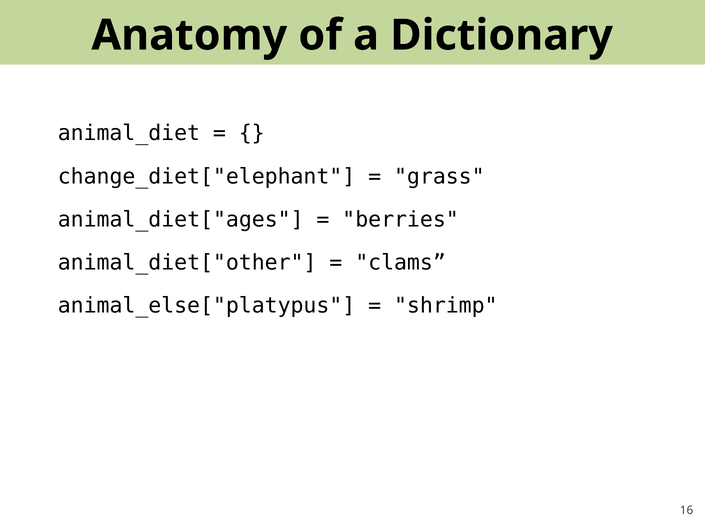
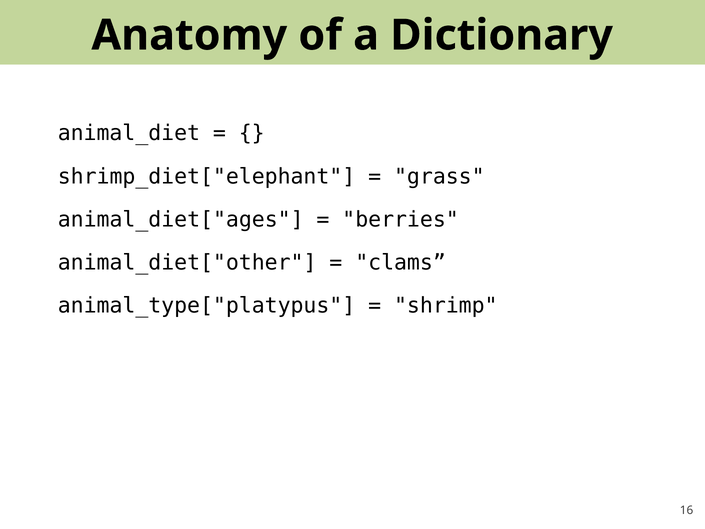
change_diet["elephant: change_diet["elephant -> shrimp_diet["elephant (207, 176)
animal_else["platypus: animal_else["platypus -> animal_type["platypus (207, 306)
